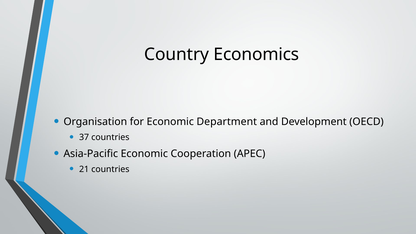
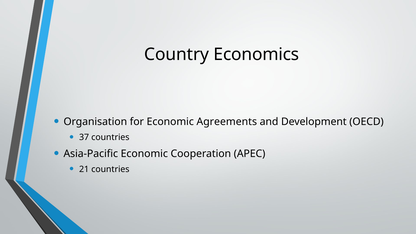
Department: Department -> Agreements (227, 122)
